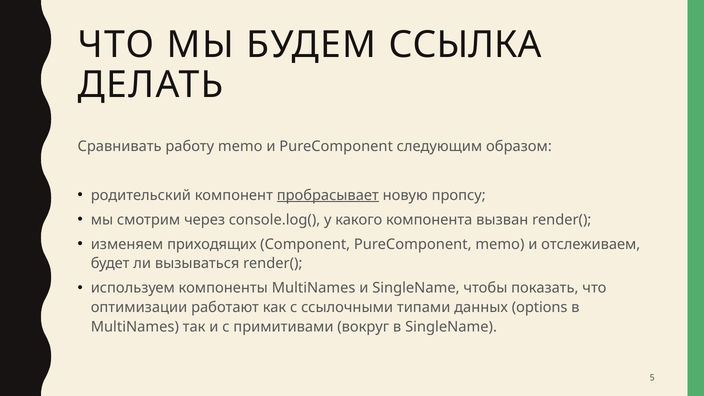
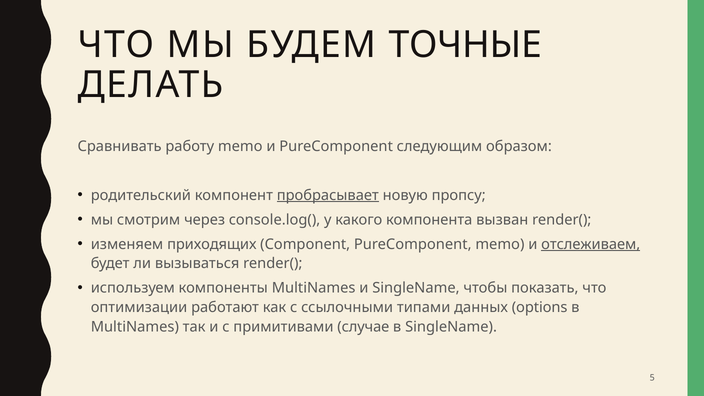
ССЫЛКА: ССЫЛКА -> ТОЧНЫЕ (465, 45)
отслеживаем underline: none -> present (591, 244)
вокруг: вокруг -> случае (363, 327)
